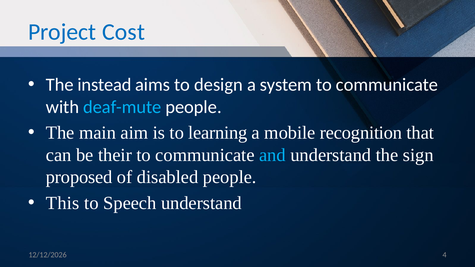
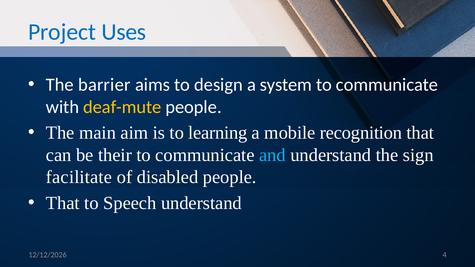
Cost: Cost -> Uses (124, 32)
instead: instead -> barrier (104, 85)
deaf-mute colour: light blue -> yellow (122, 107)
proposed: proposed -> facilitate (79, 177)
This: This -> That (63, 203)
